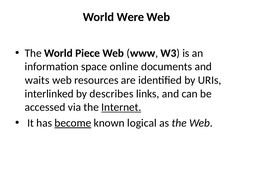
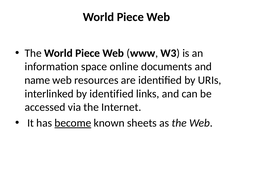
Were: Were -> Piece (130, 17)
waits: waits -> name (37, 80)
by describes: describes -> identified (112, 94)
Internet underline: present -> none (121, 107)
logical: logical -> sheets (142, 123)
